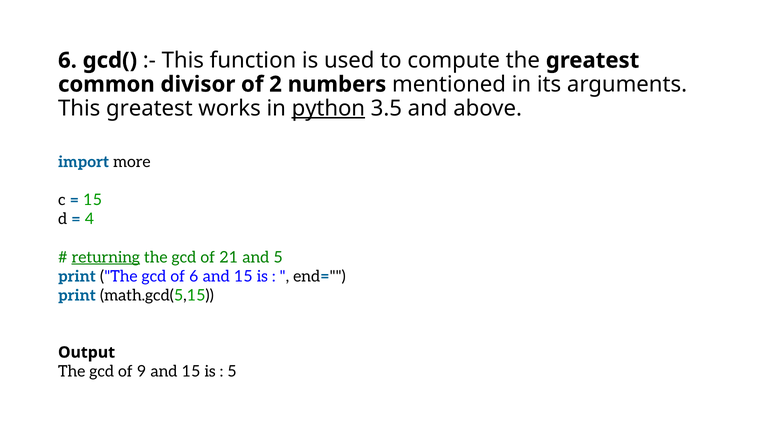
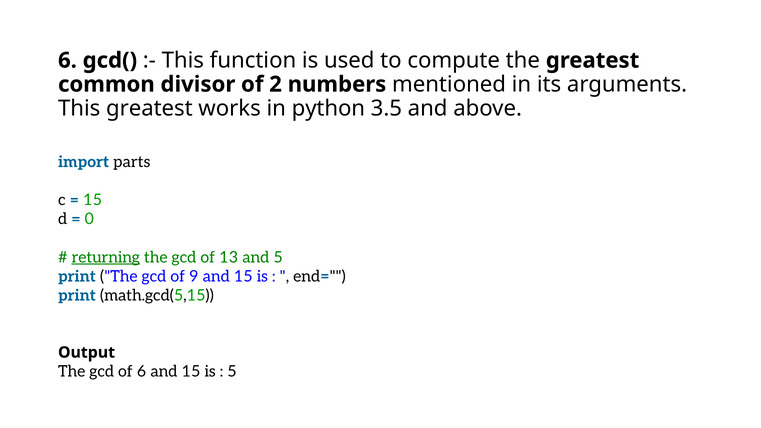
python underline: present -> none (328, 108)
more: more -> parts (132, 162)
4: 4 -> 0 (89, 219)
21: 21 -> 13 (229, 257)
of 6: 6 -> 9 (194, 276)
of 9: 9 -> 6 (142, 372)
